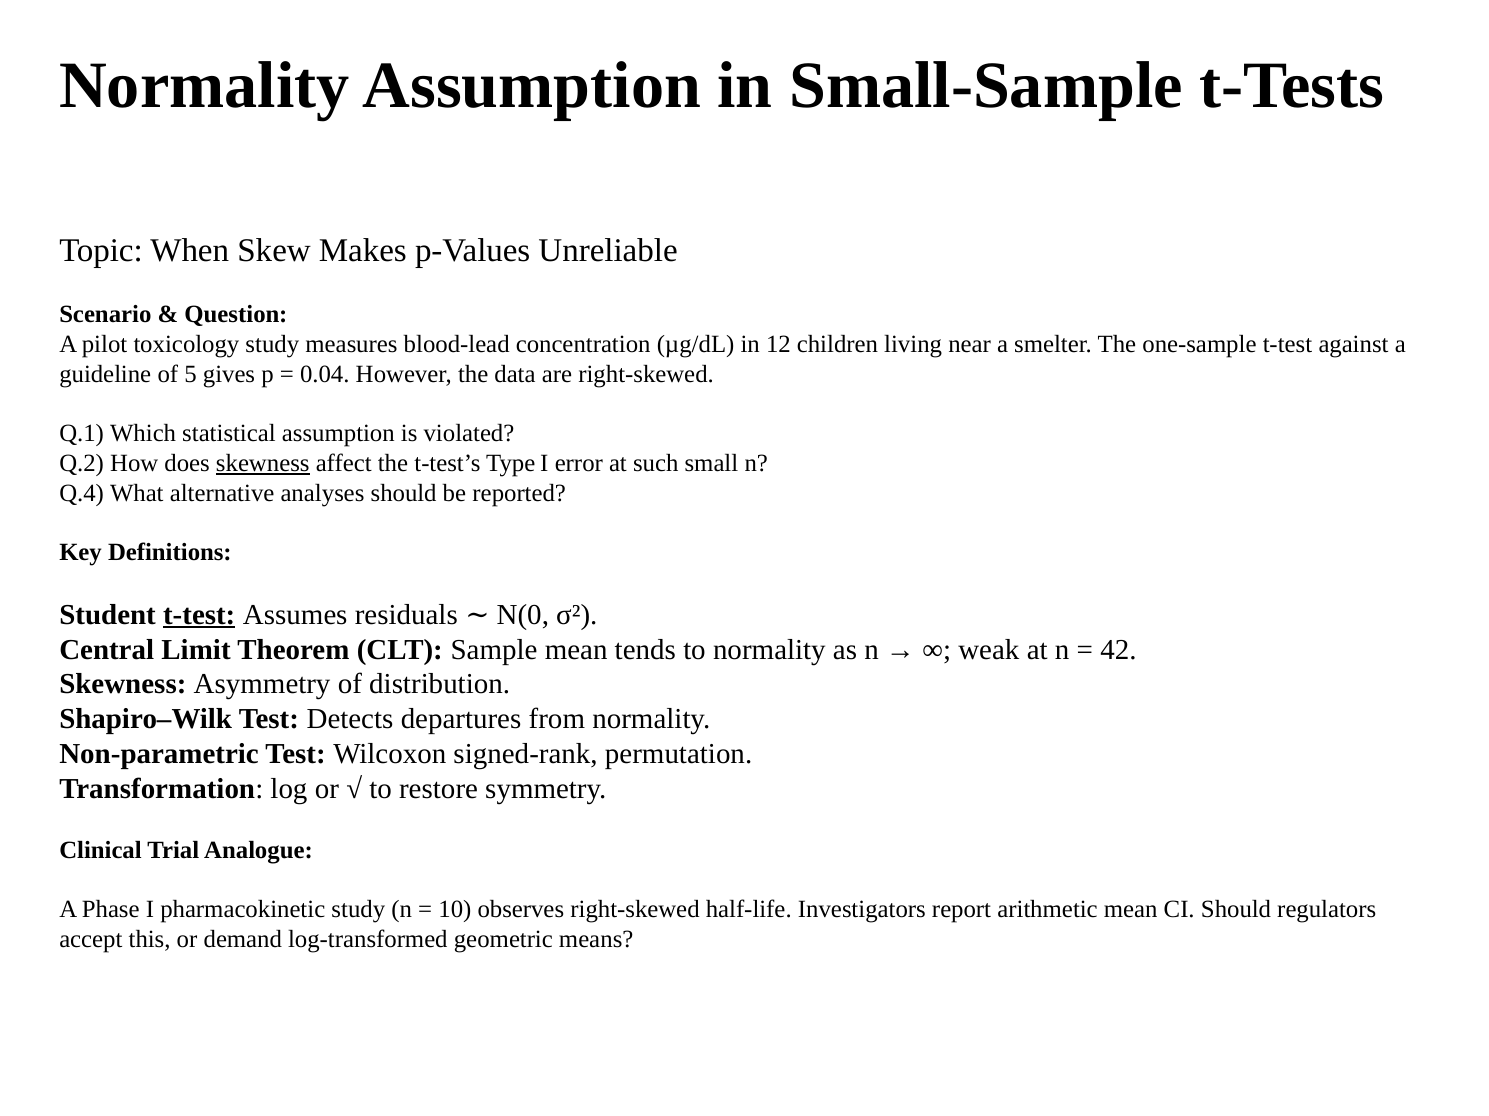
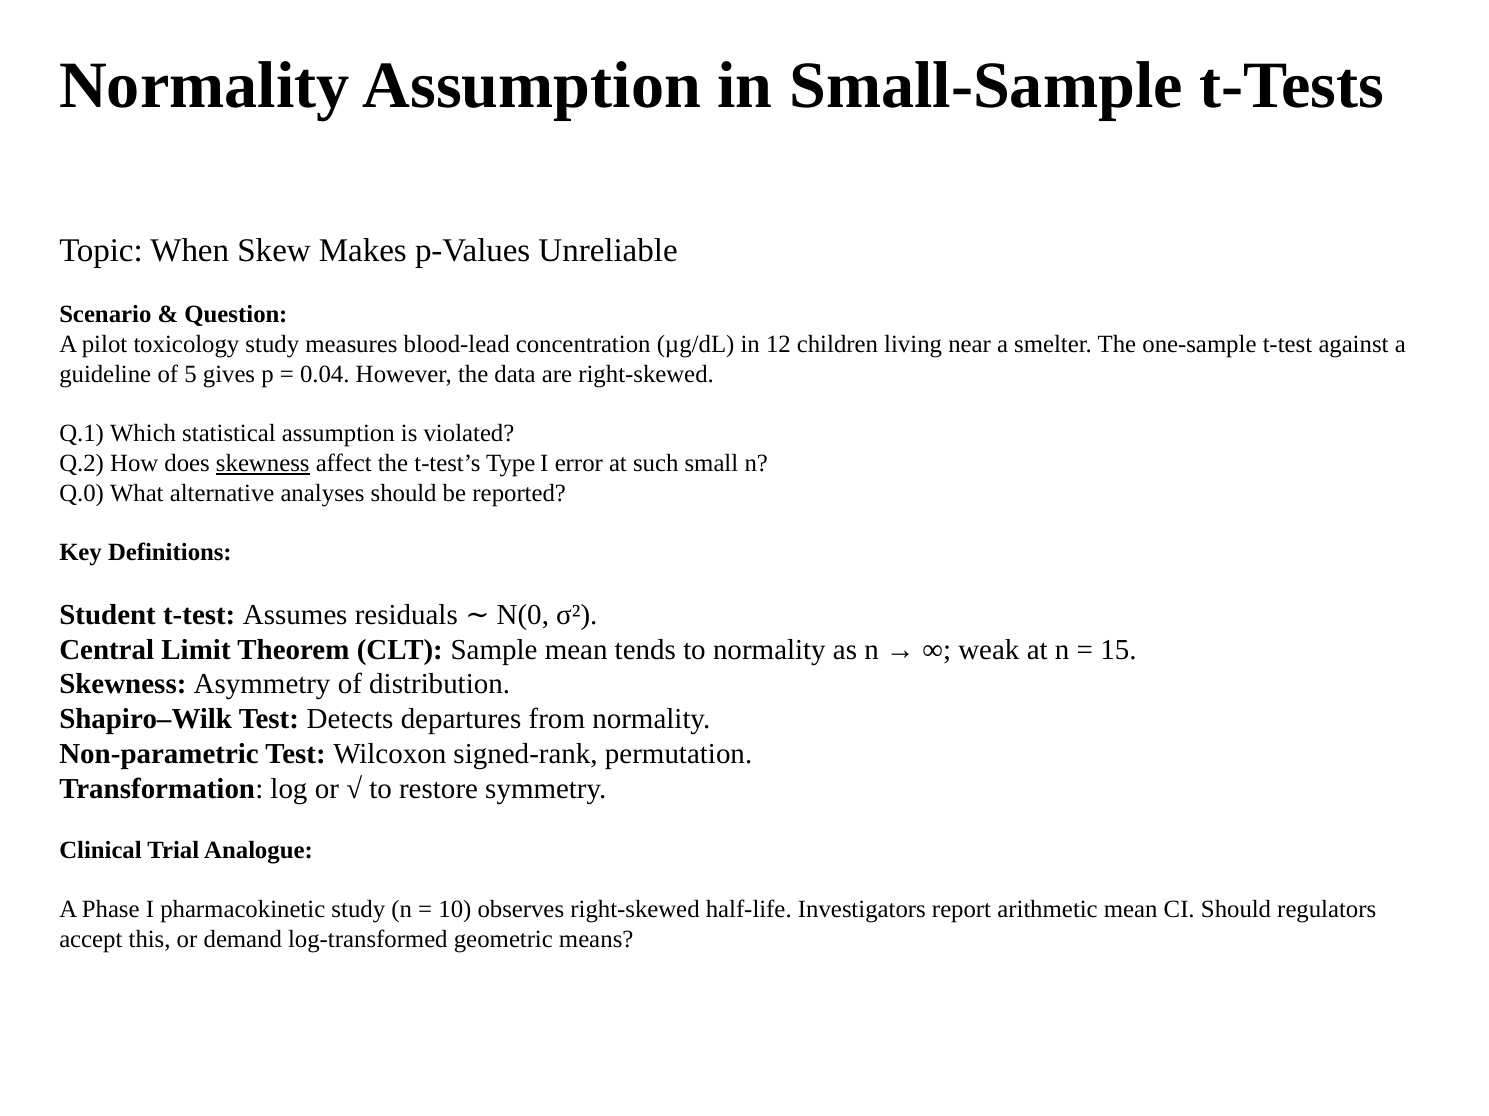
Q.4: Q.4 -> Q.0 (82, 493)
t-test underline: present -> none (199, 615)
42: 42 -> 15 (1118, 650)
